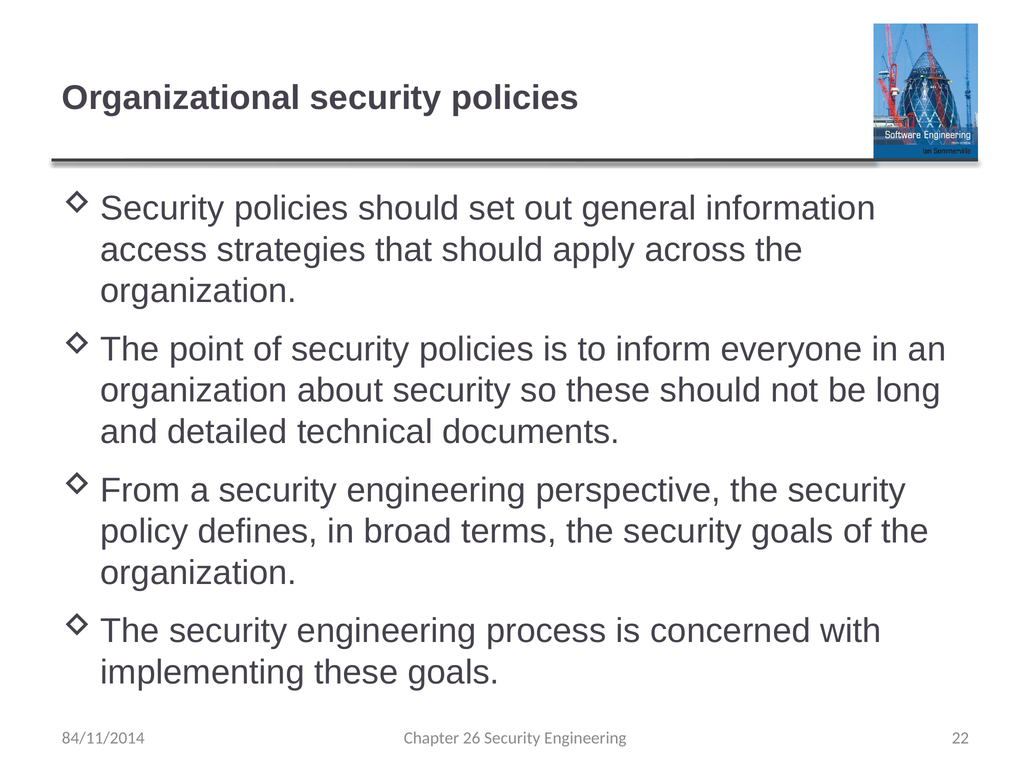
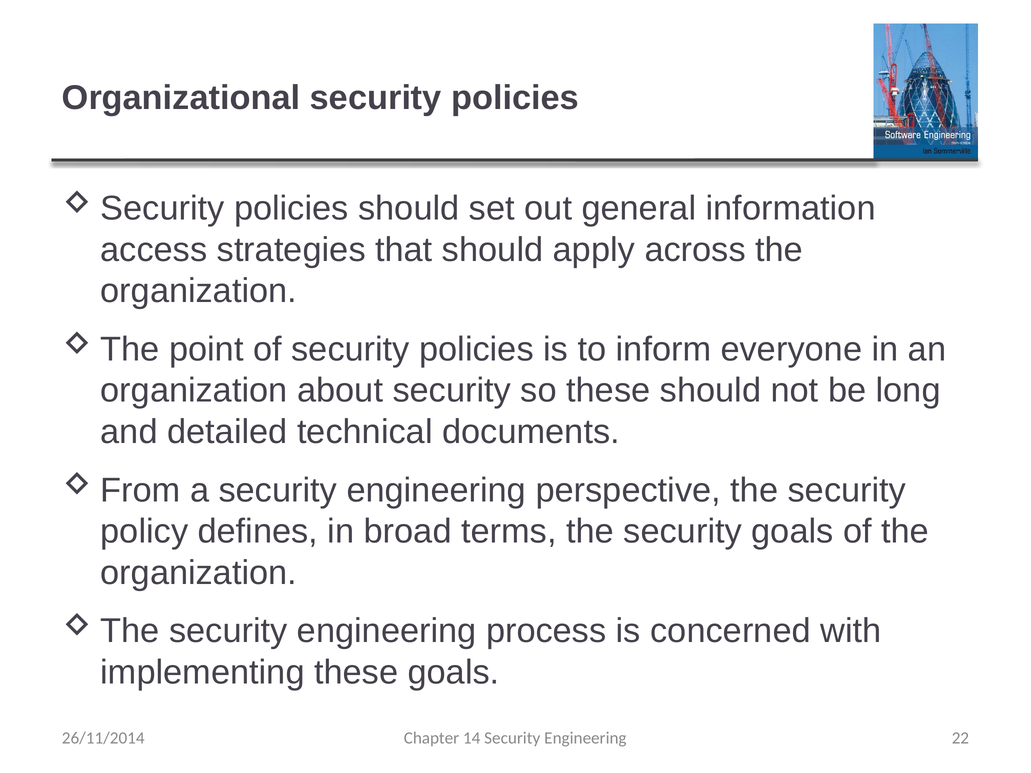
26: 26 -> 14 (472, 738)
84/11/2014: 84/11/2014 -> 26/11/2014 (103, 738)
